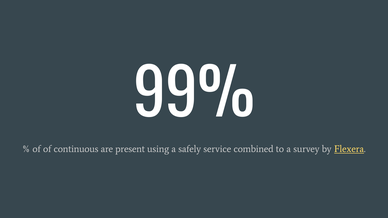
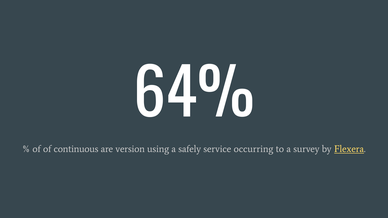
99%: 99% -> 64% (194, 95)
present: present -> version (130, 149)
combined: combined -> occurring (253, 149)
